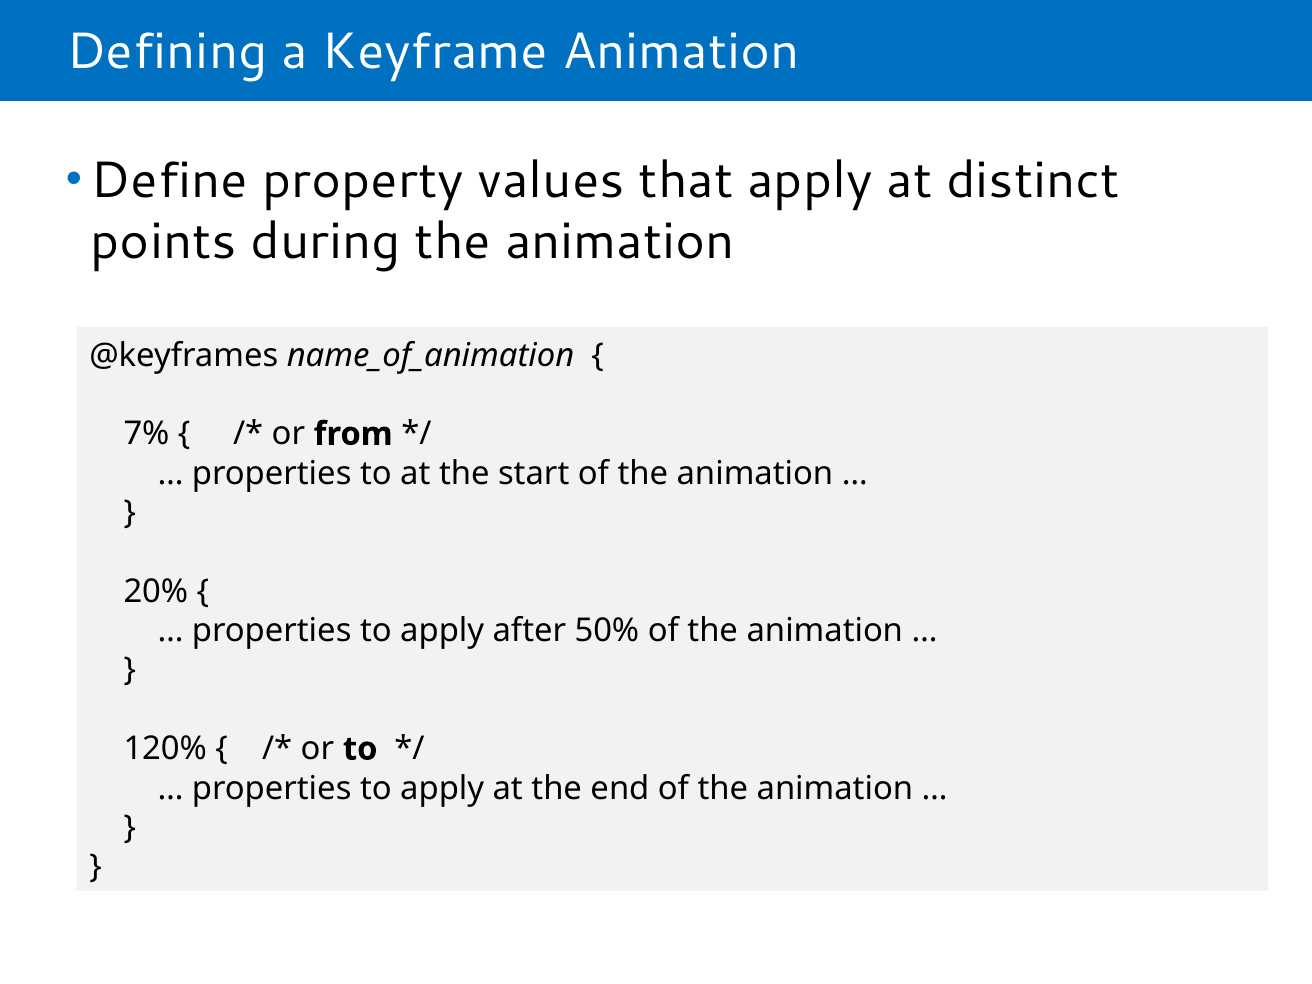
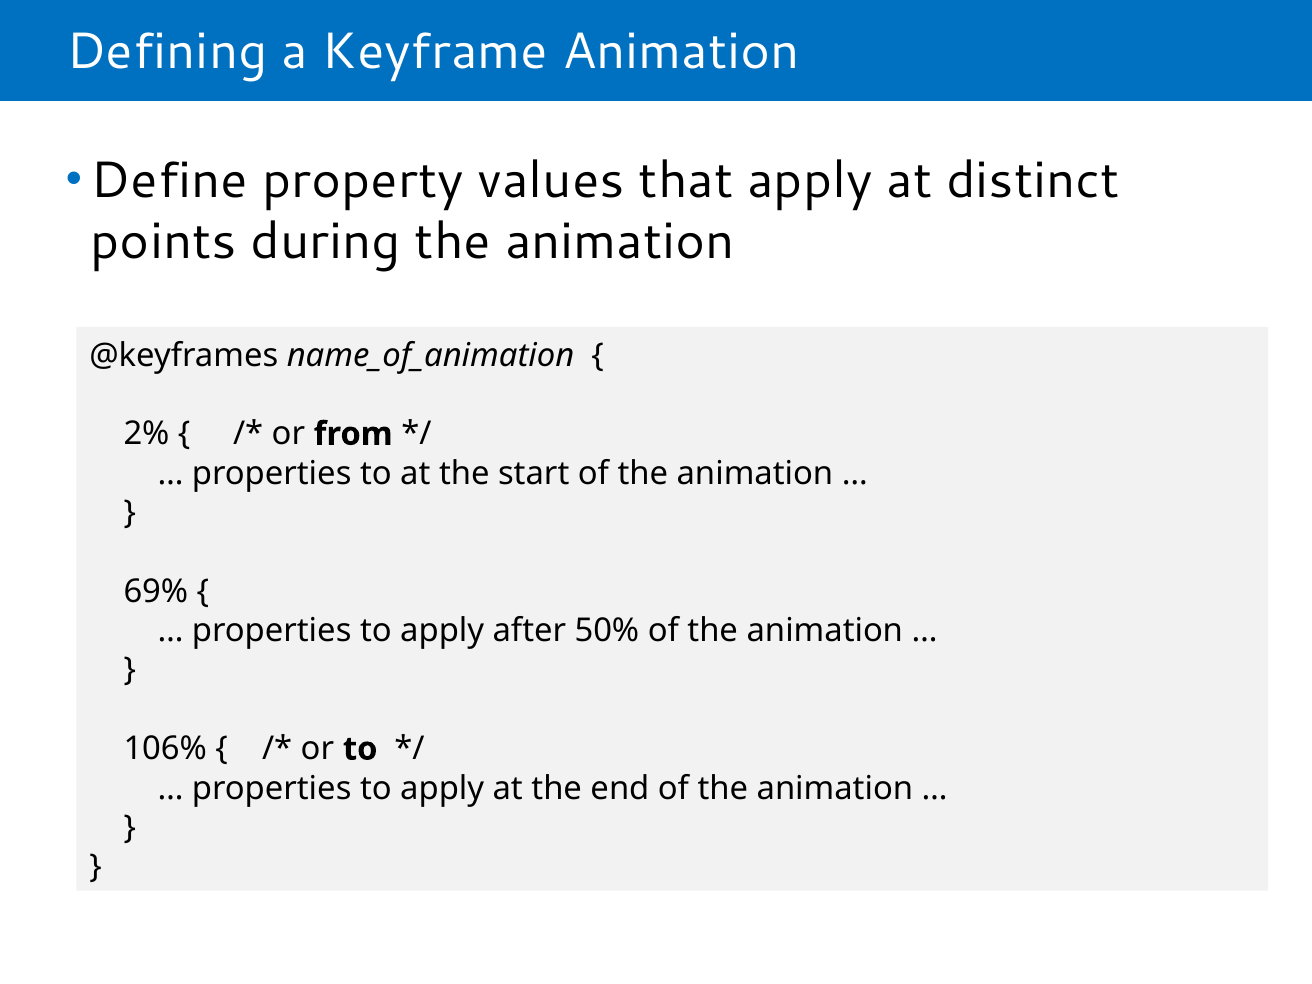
7%: 7% -> 2% (146, 434)
20%: 20% -> 69% (156, 591)
120%: 120% -> 106% (165, 749)
